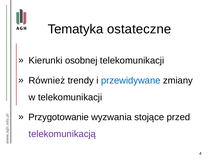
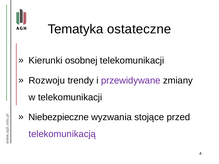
Również: Również -> Rozwoju (47, 81)
przewidywane colour: blue -> purple (131, 81)
Przygotowanie: Przygotowanie -> Niebezpieczne (59, 117)
